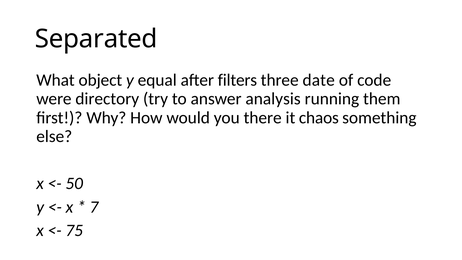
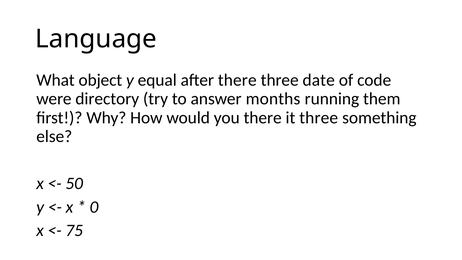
Separated: Separated -> Language (96, 39)
after filters: filters -> there (237, 80)
analysis: analysis -> months (273, 99)
it chaos: chaos -> three (319, 118)
7: 7 -> 0 (94, 207)
